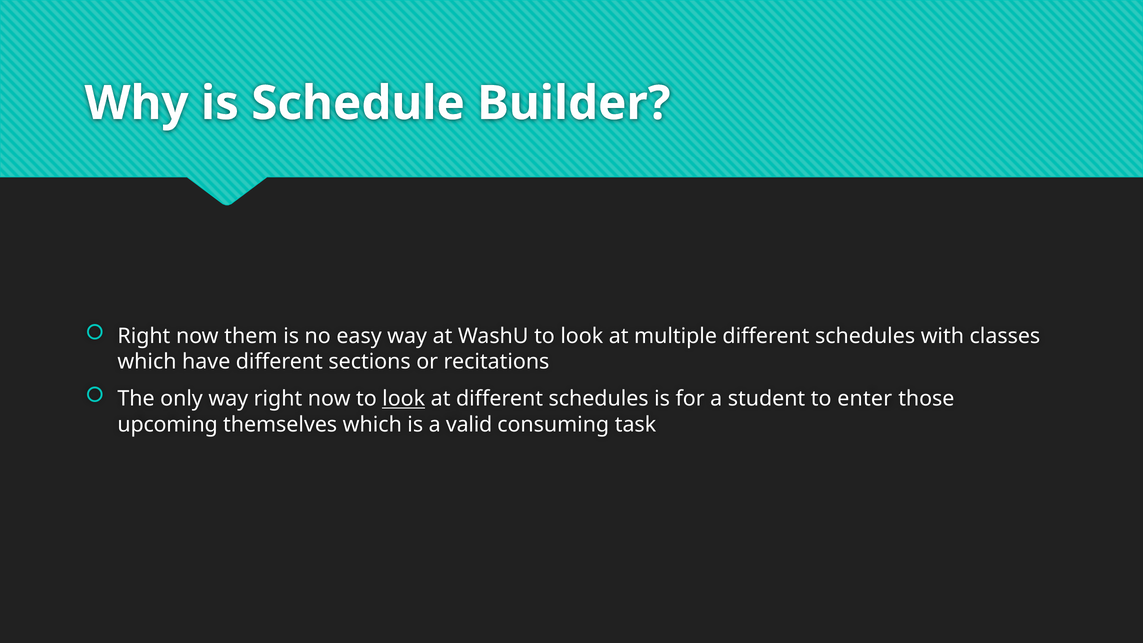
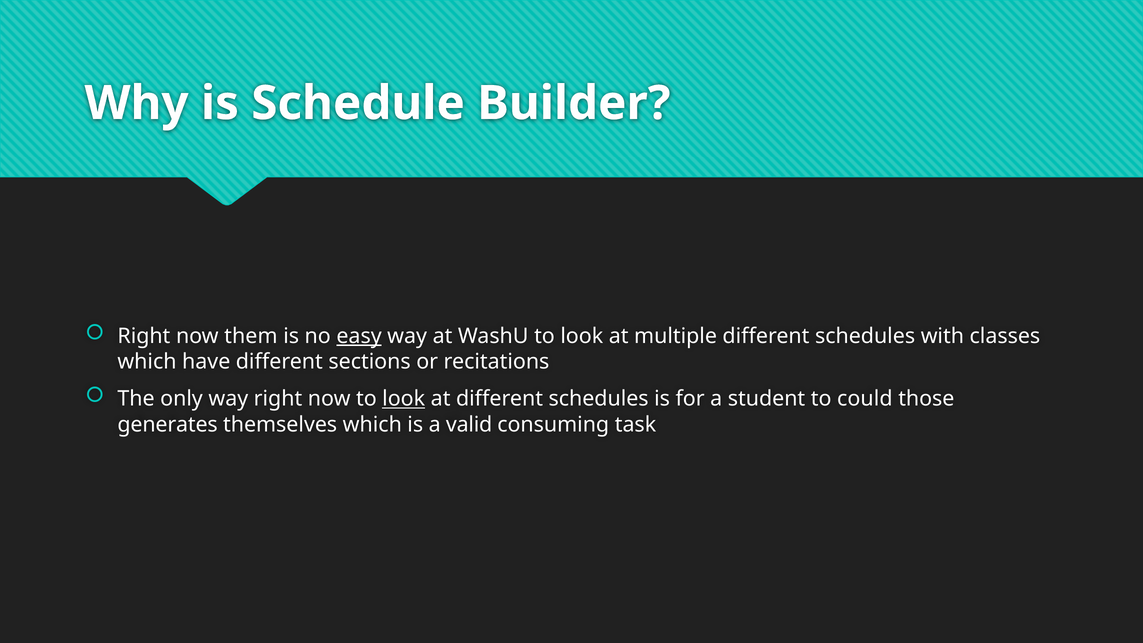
easy underline: none -> present (359, 336)
enter: enter -> could (865, 399)
upcoming: upcoming -> generates (168, 425)
